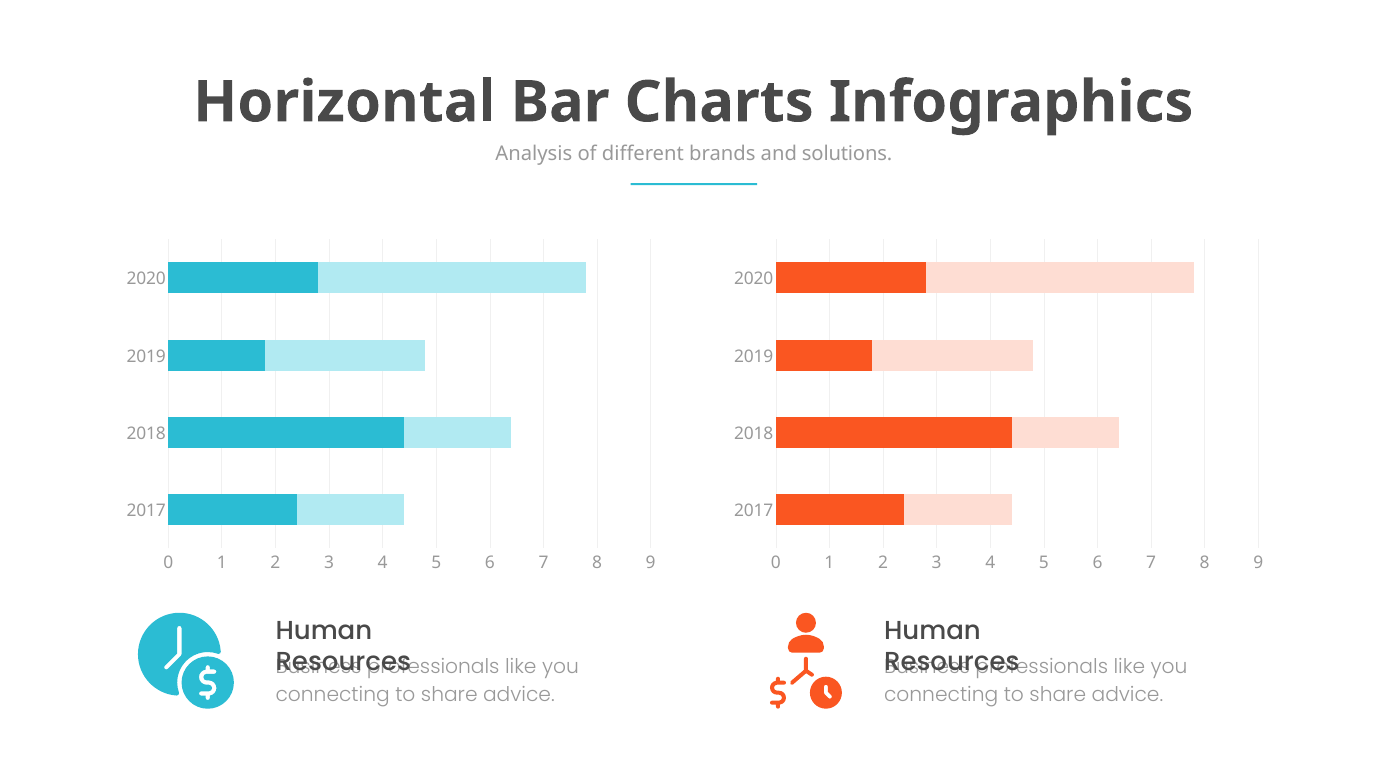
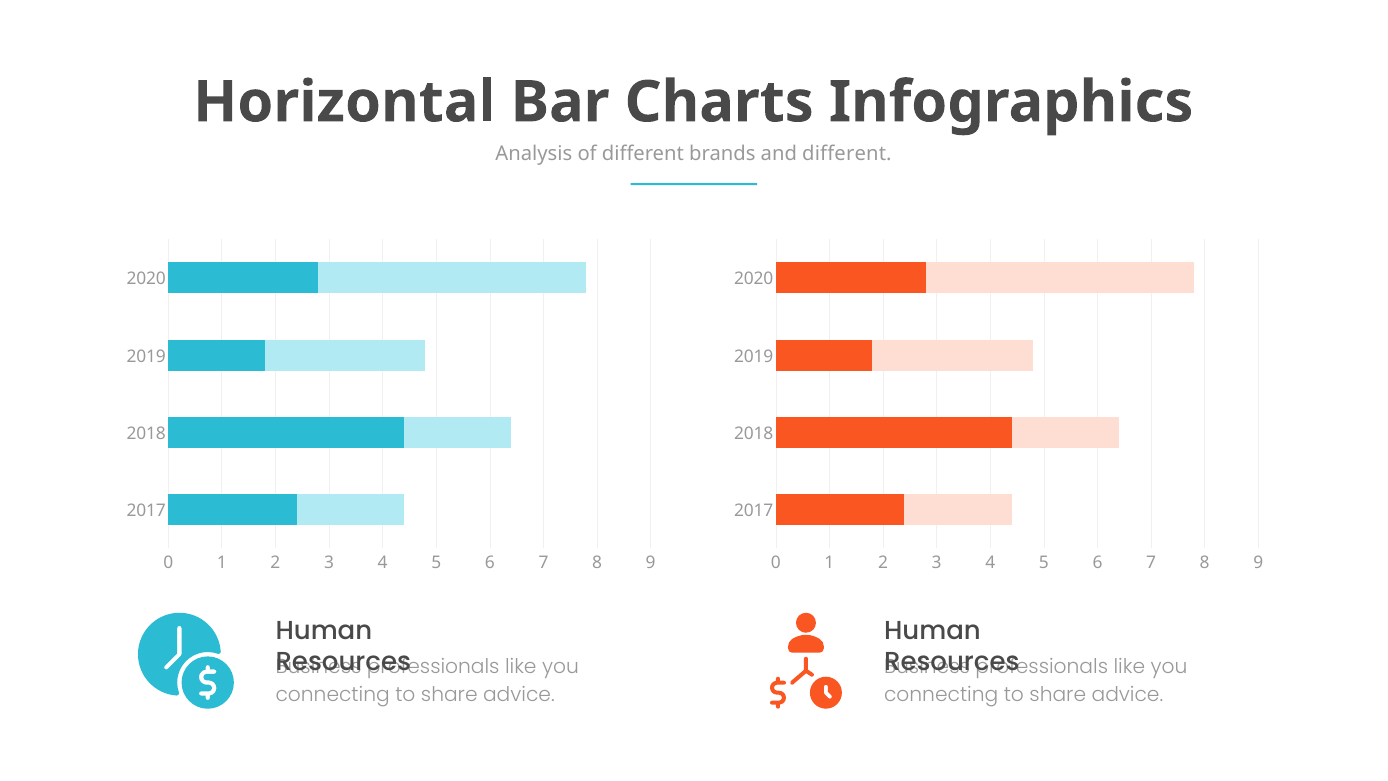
and solutions: solutions -> different (847, 154)
